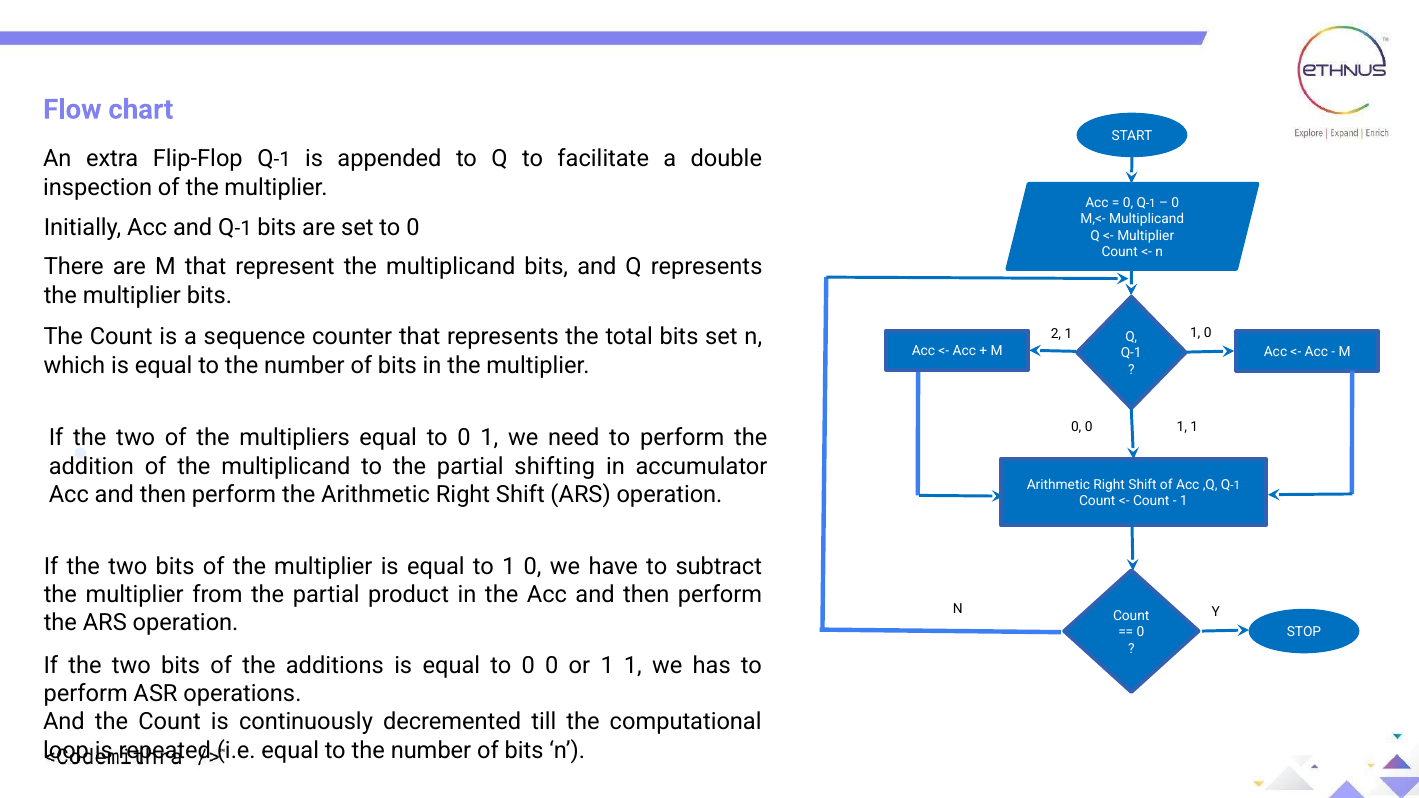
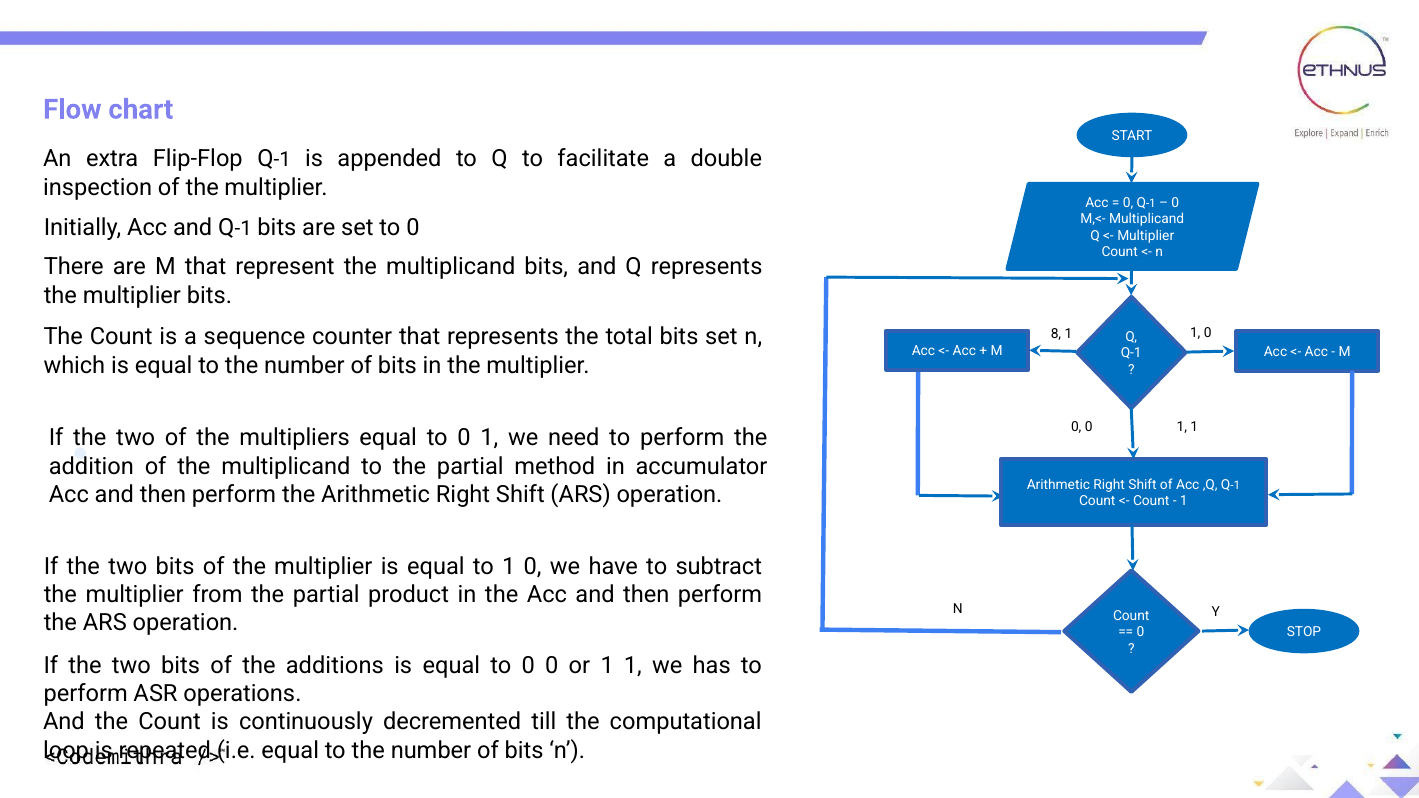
2: 2 -> 8 (1056, 334)
shifting: shifting -> method (555, 466)
